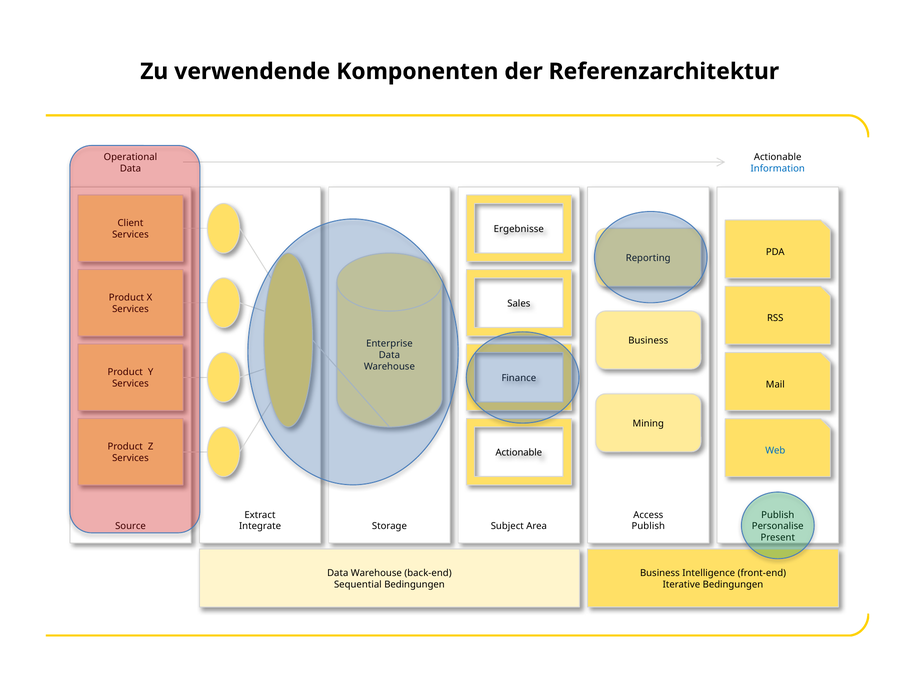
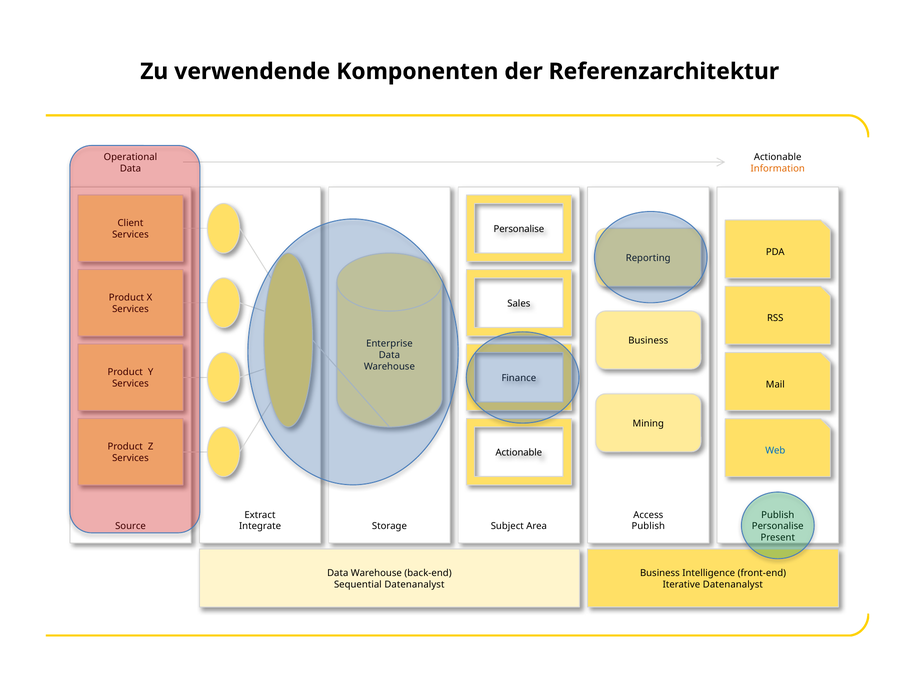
Information colour: blue -> orange (778, 169)
Ergebnisse: Ergebnisse -> Personalise (519, 229)
Sequential Bedingungen: Bedingungen -> Datenanalyst (414, 585)
Iterative Bedingungen: Bedingungen -> Datenanalyst (733, 585)
